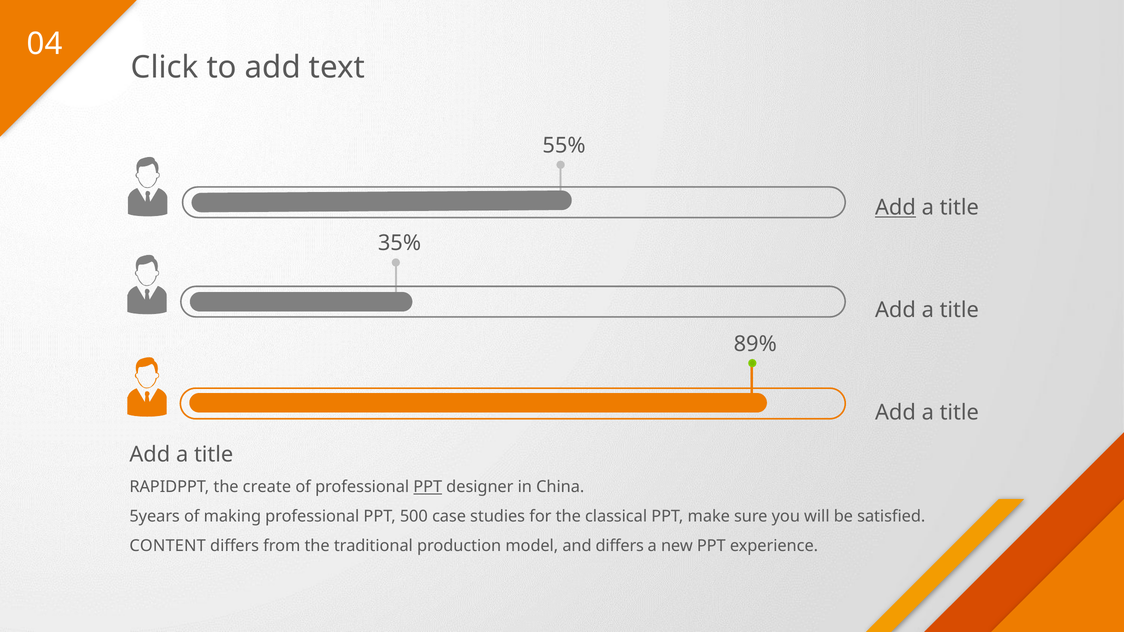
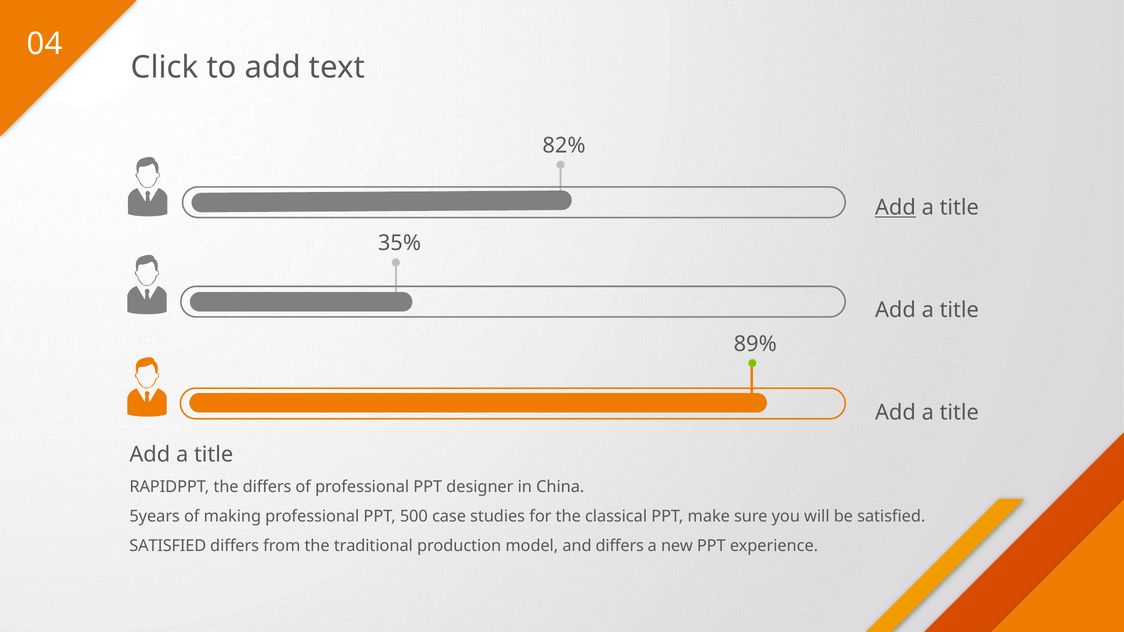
55%: 55% -> 82% (564, 145)
the create: create -> differs (267, 487)
PPT underline: present -> none (428, 487)
CONTENT: CONTENT -> SATISFIED (168, 546)
